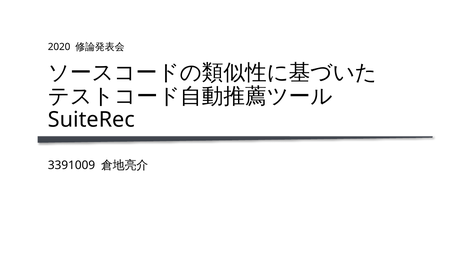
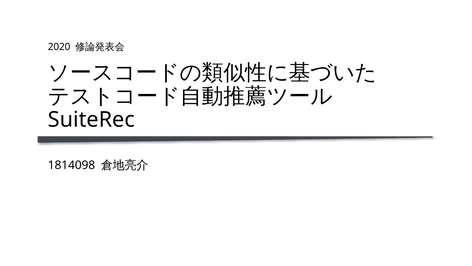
3391009: 3391009 -> 1814098 (72, 165)
